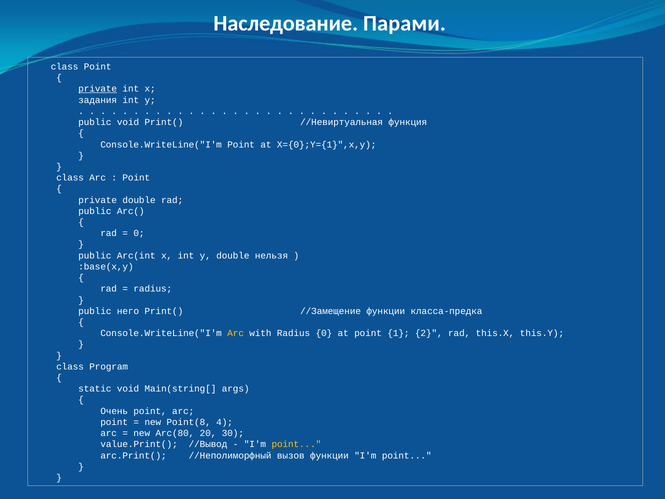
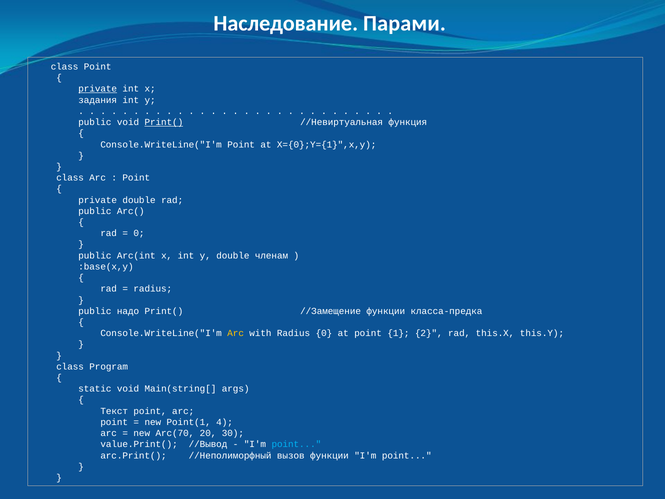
Print( underline: none -> present (164, 122)
нельзя: нельзя -> членам (272, 255)
него: него -> надо (128, 311)
Очень: Очень -> Текст (114, 411)
Point(8: Point(8 -> Point(1 (189, 422)
Arc(80: Arc(80 -> Arc(70 (175, 433)
point colour: yellow -> light blue (296, 444)
